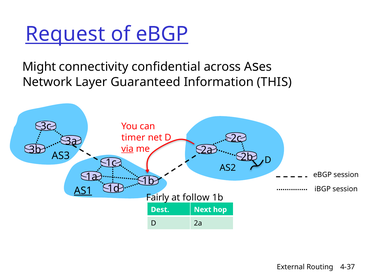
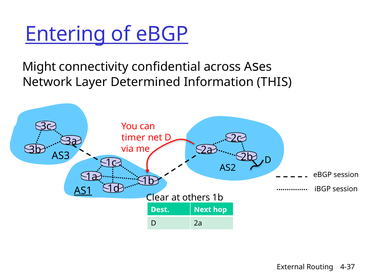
Request: Request -> Entering (66, 34)
Guaranteed: Guaranteed -> Determined (146, 82)
via underline: present -> none (127, 148)
Fairly: Fairly -> Clear (158, 197)
follow: follow -> others (196, 197)
